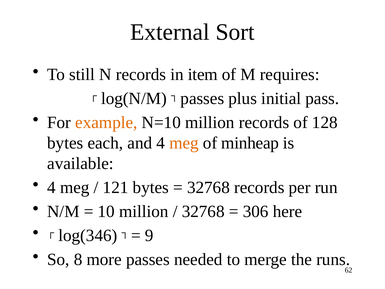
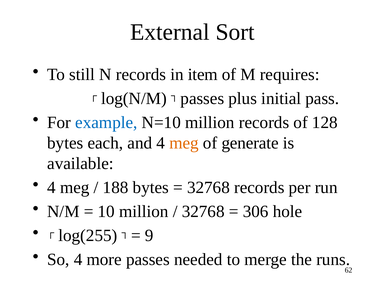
example colour: orange -> blue (106, 122)
minheap: minheap -> generate (250, 143)
121: 121 -> 188 (116, 187)
here: here -> hole (288, 211)
log(346: log(346 -> log(255 (88, 235)
So 8: 8 -> 4 (78, 259)
